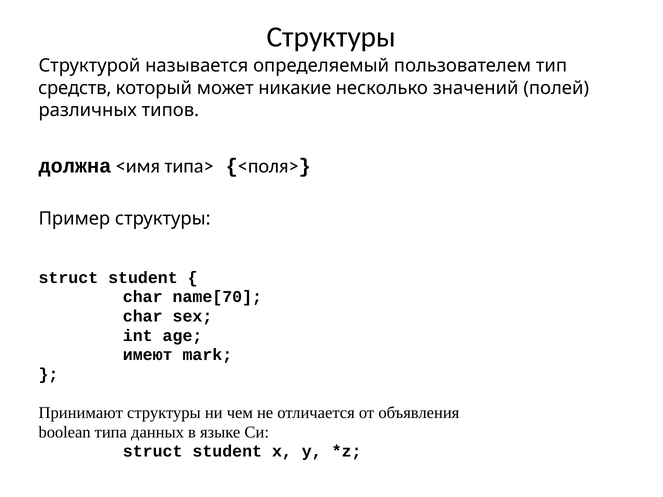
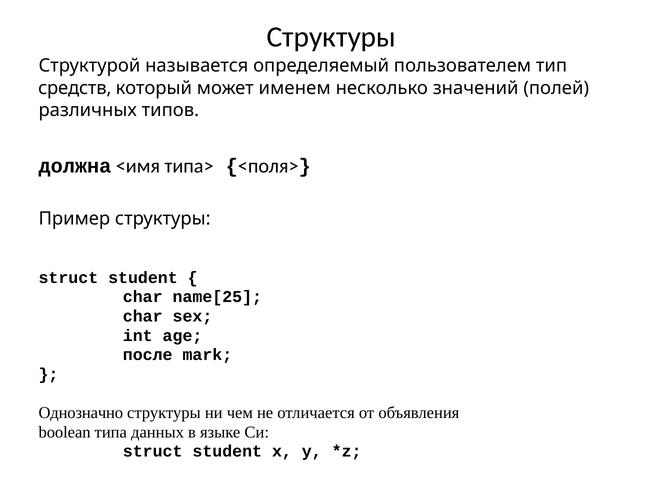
никакие: никакие -> именем (295, 88)
name[70: name[70 -> name[25 (217, 297)
имеют: имеют -> после (148, 355)
Принимают: Принимают -> Однозначно (81, 413)
